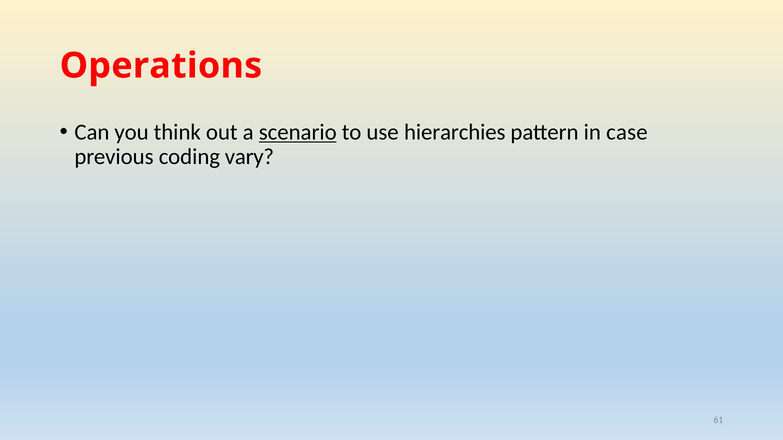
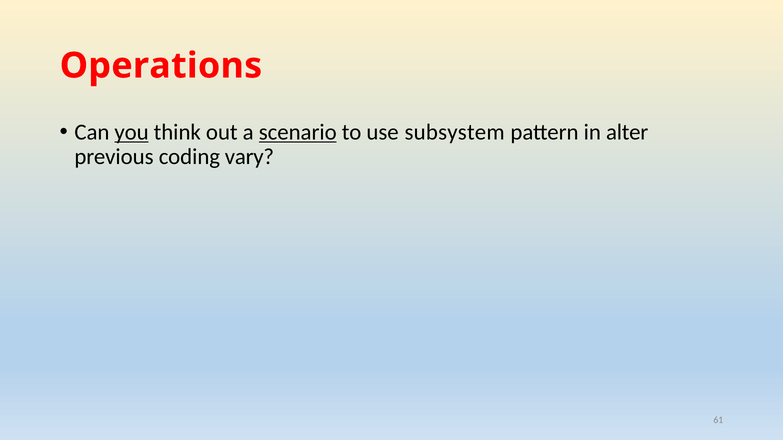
you underline: none -> present (132, 132)
hierarchies: hierarchies -> subsystem (455, 132)
case: case -> alter (627, 132)
